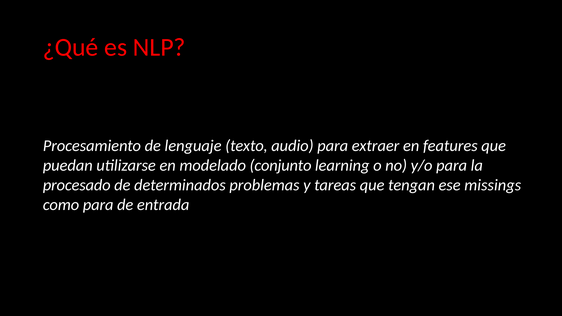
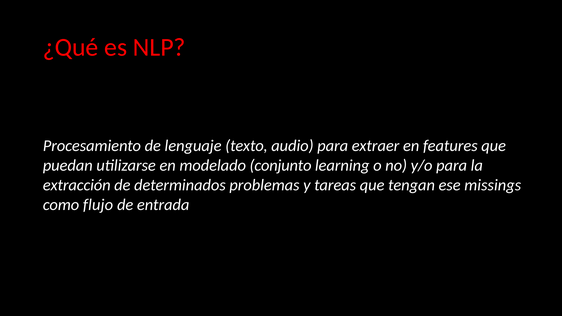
procesado: procesado -> extracción (77, 185)
como para: para -> flujo (98, 205)
